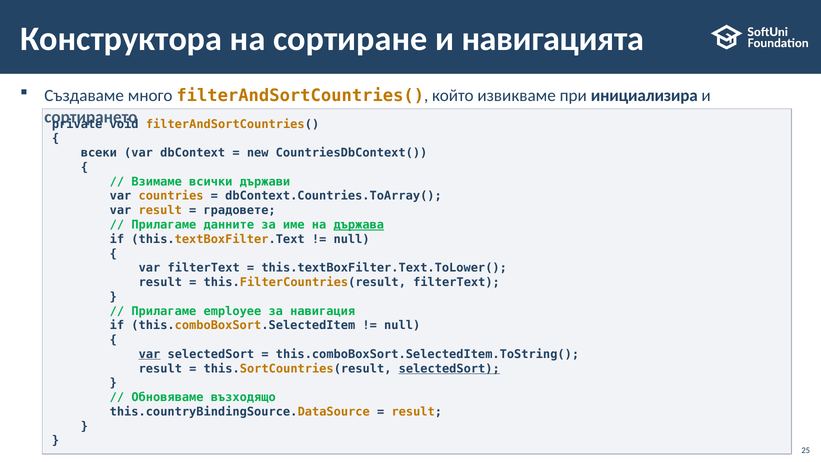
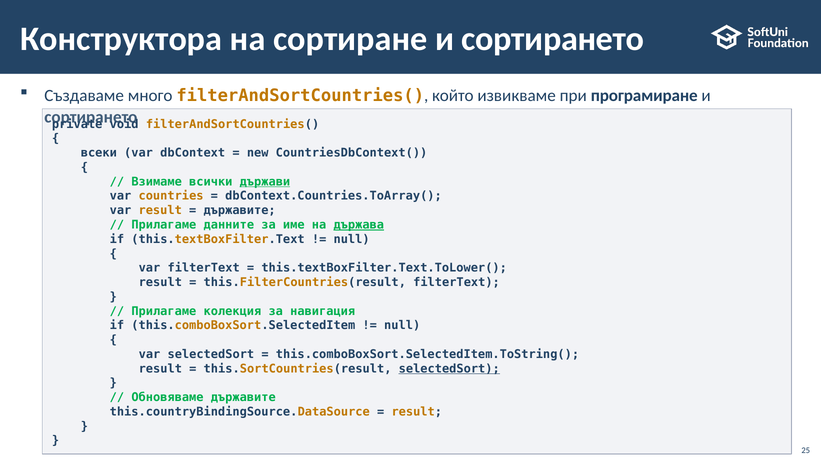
сортиране и навигацията: навигацията -> сортирането (553, 39)
инициализира: инициализира -> програмиране (644, 95)
държави underline: none -> present (265, 182)
градовете: градовете -> държавите (240, 210)
employee: employee -> колекция (232, 311)
var underline: present -> none (149, 354)
Обновяваме възходящо: възходящо -> държавите (243, 397)
